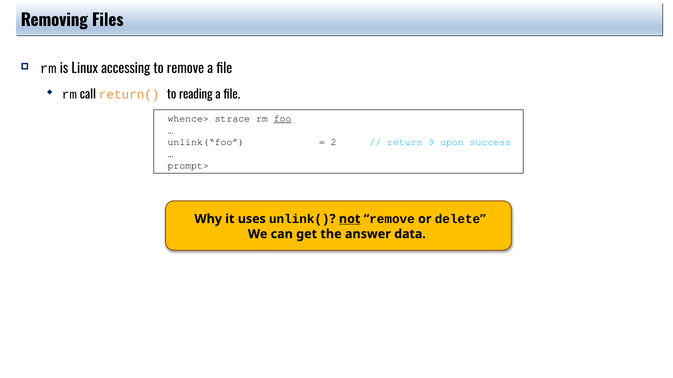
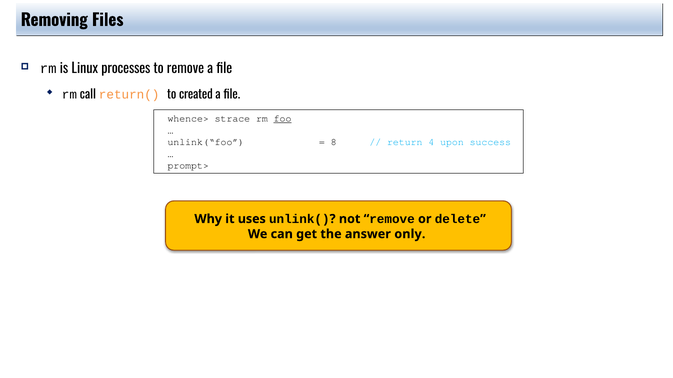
accessing: accessing -> processes (126, 69)
reading: reading -> created (196, 95)
2: 2 -> 8 (334, 142)
9: 9 -> 4 (431, 142)
not underline: present -> none (350, 219)
data: data -> only (410, 234)
